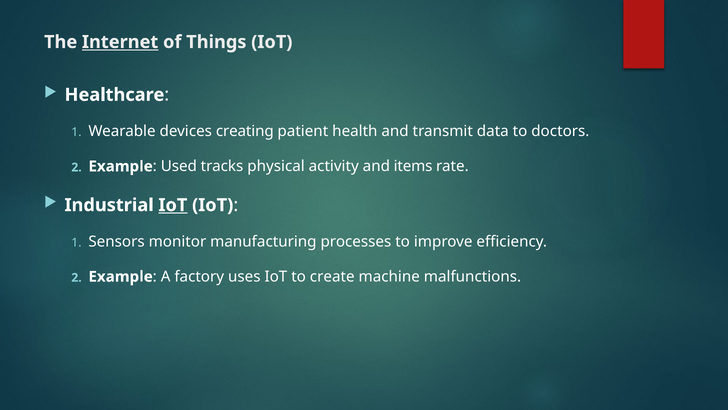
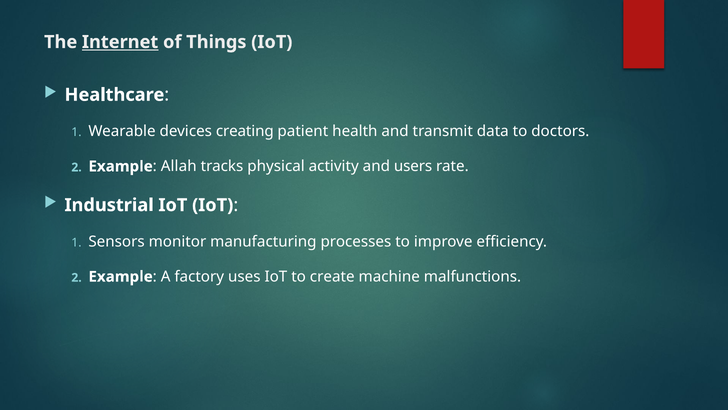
Used: Used -> Allah (179, 166)
items: items -> users (413, 166)
IoT underline: present -> none (173, 205)
